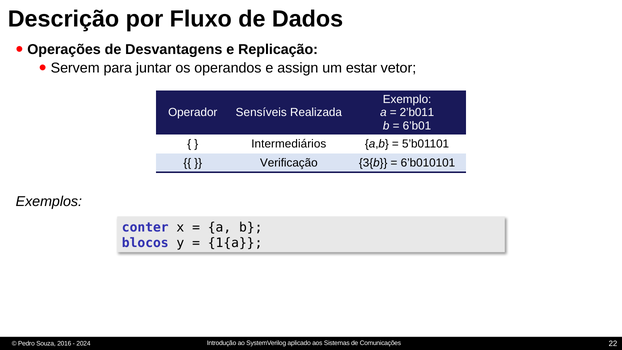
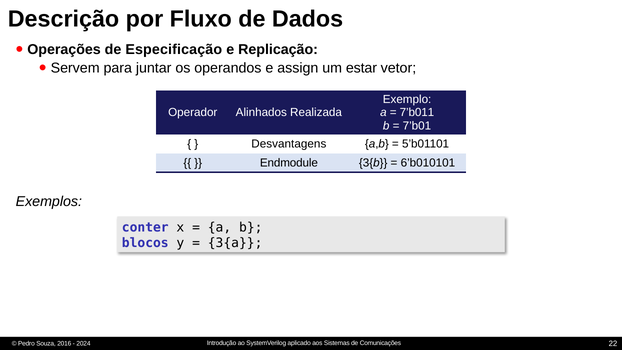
Desvantagens: Desvantagens -> Especificação (174, 49)
Sensíveis: Sensíveis -> Alinhados (261, 113)
2’b011: 2’b011 -> 7’b011 (417, 113)
6’b01: 6’b01 -> 7’b01 (417, 126)
Intermediários: Intermediários -> Desvantagens (289, 144)
Verificação: Verificação -> Endmodule (289, 163)
1{a: 1{a -> 3{a (235, 243)
